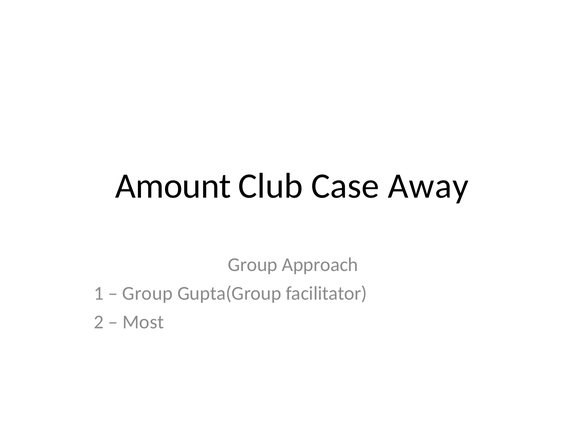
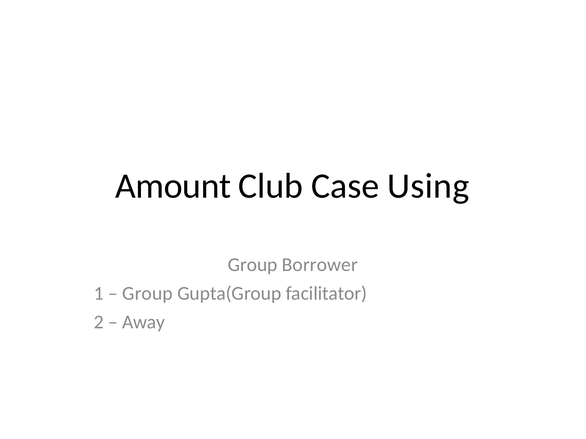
Away: Away -> Using (428, 186)
Approach: Approach -> Borrower (320, 265)
Most: Most -> Away (143, 322)
